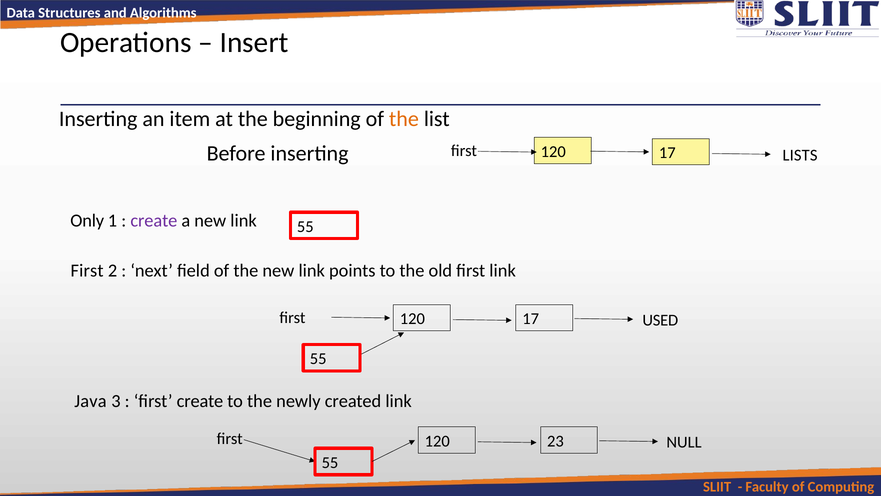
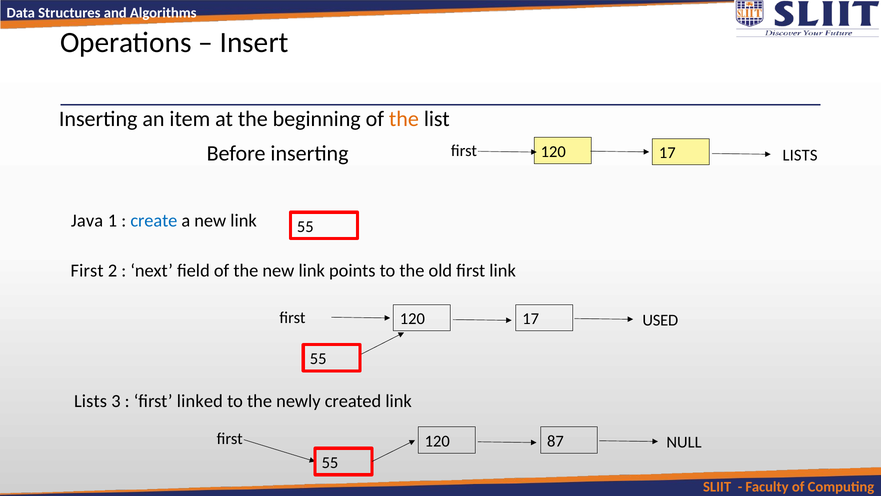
Only: Only -> Java (87, 220)
create colour: purple -> blue (154, 220)
Java: Java -> Lists (90, 401)
first create: create -> linked (200, 401)
23: 23 -> 87 (555, 441)
